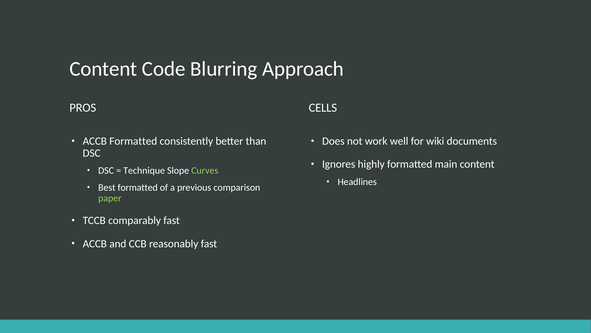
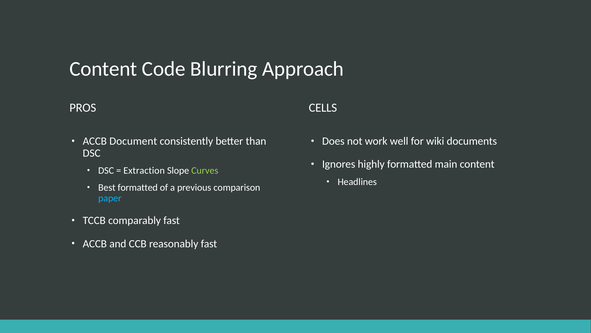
ACCB Formatted: Formatted -> Document (133, 141)
Technique: Technique -> Extraction (144, 170)
paper colour: light green -> light blue (110, 198)
